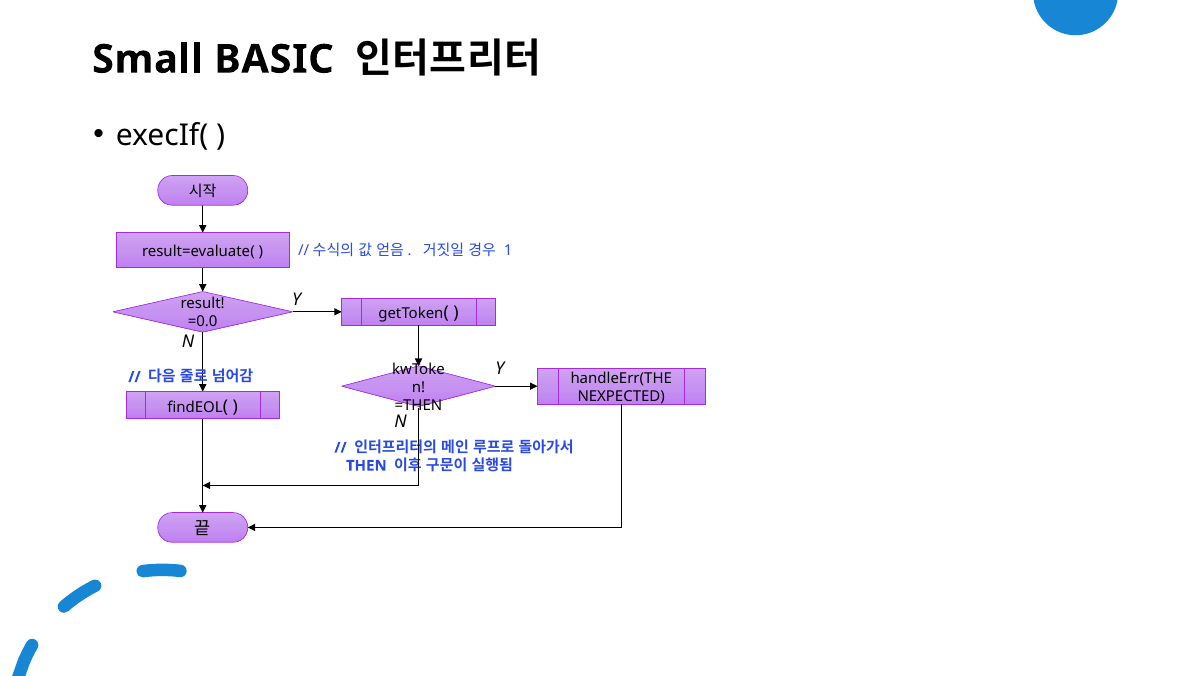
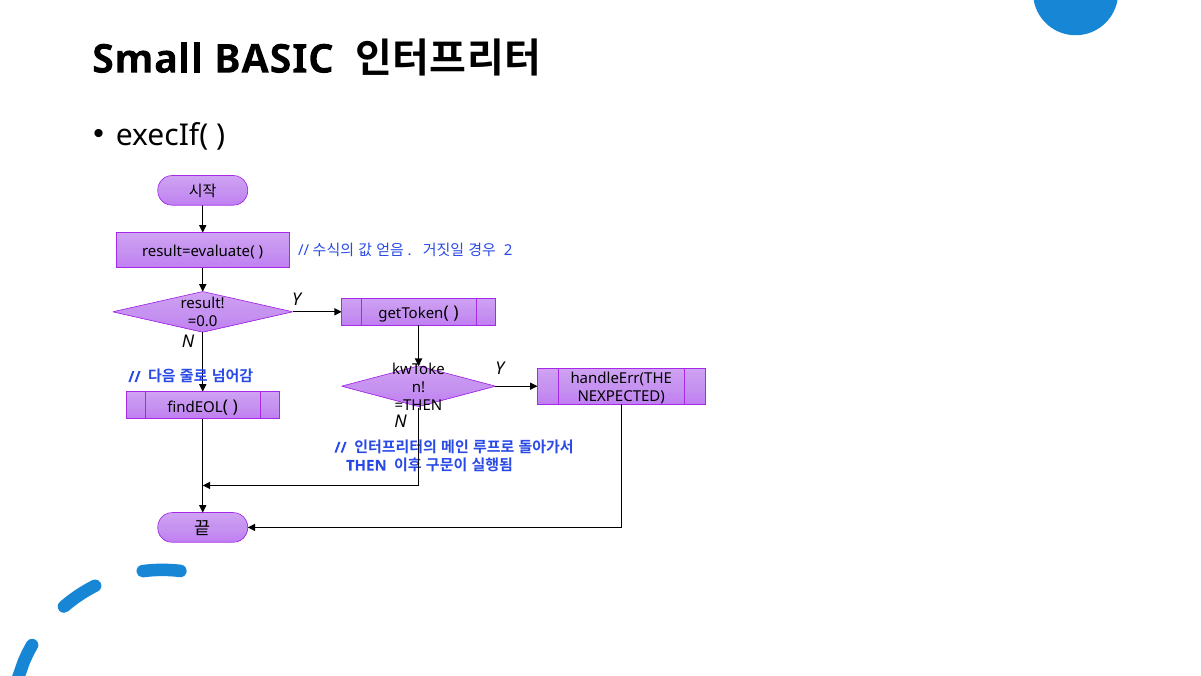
1: 1 -> 2 (508, 251)
